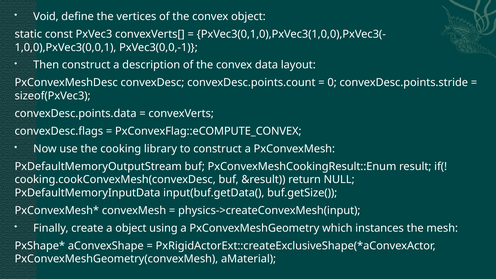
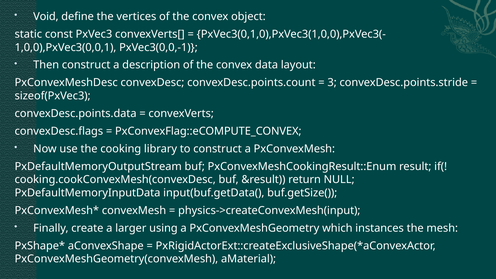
0: 0 -> 3 (332, 83)
a object: object -> larger (131, 228)
